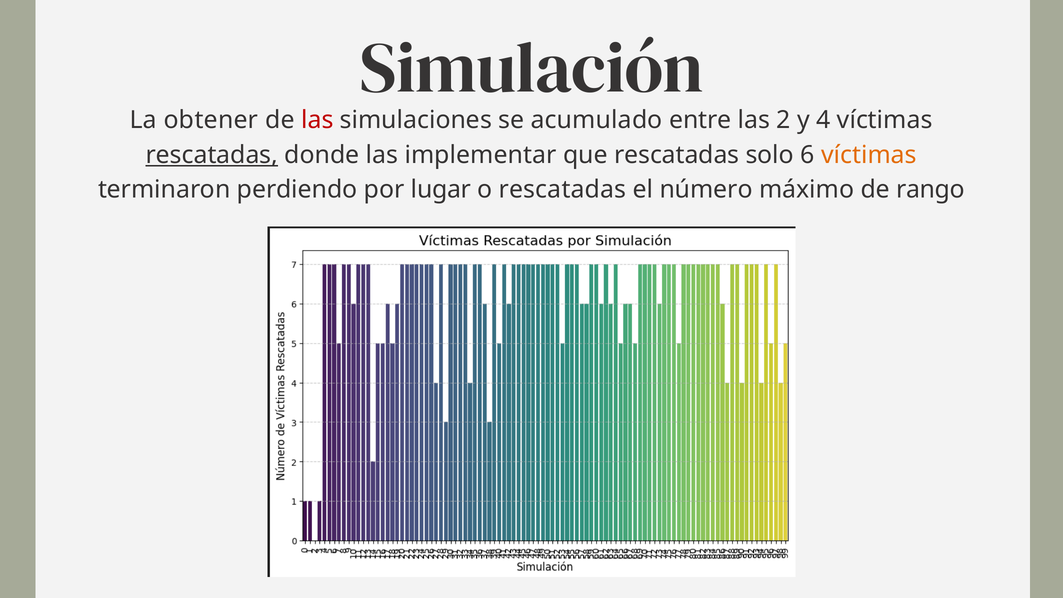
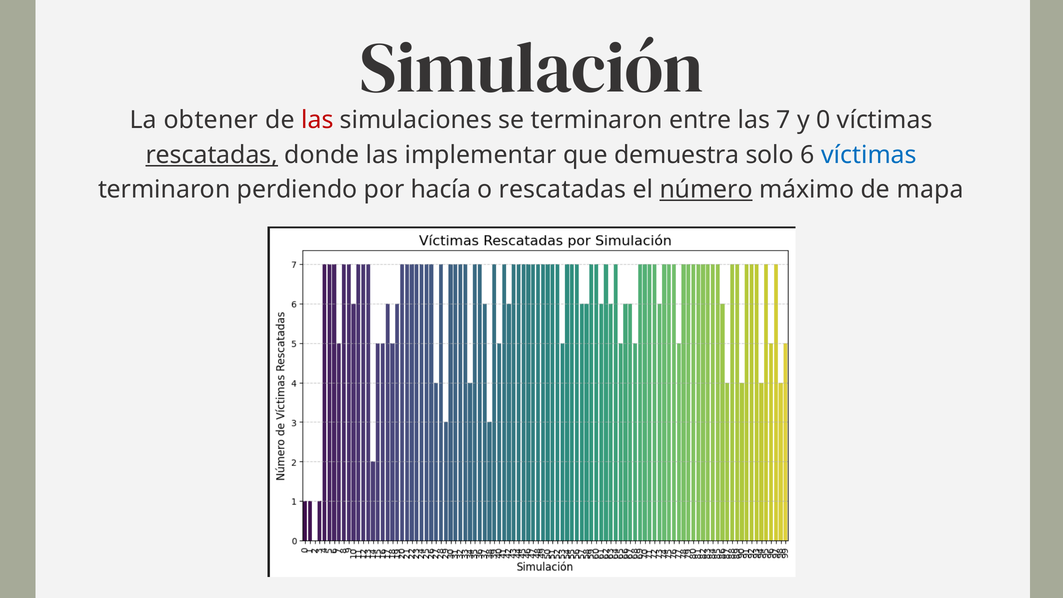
se acumulado: acumulado -> terminaron (597, 120)
2: 2 -> 7 (784, 120)
4: 4 -> 0 (823, 120)
que rescatadas: rescatadas -> demuestra (677, 155)
víctimas colour: orange -> blue (869, 155)
lugar: lugar -> hacía (441, 190)
número underline: none -> present (706, 190)
rango: rango -> mapa (930, 190)
